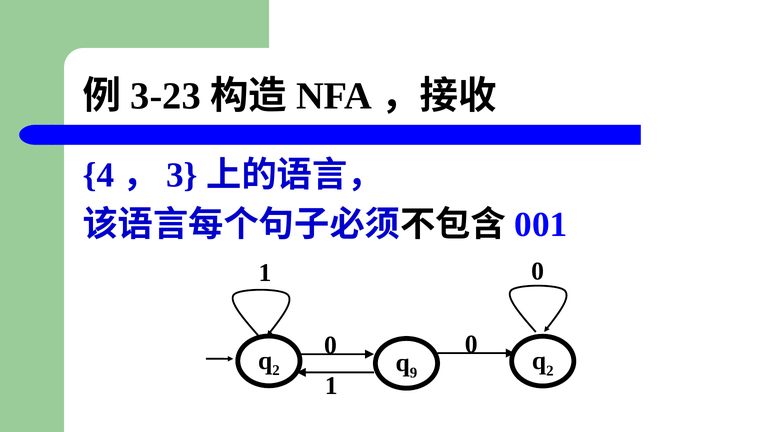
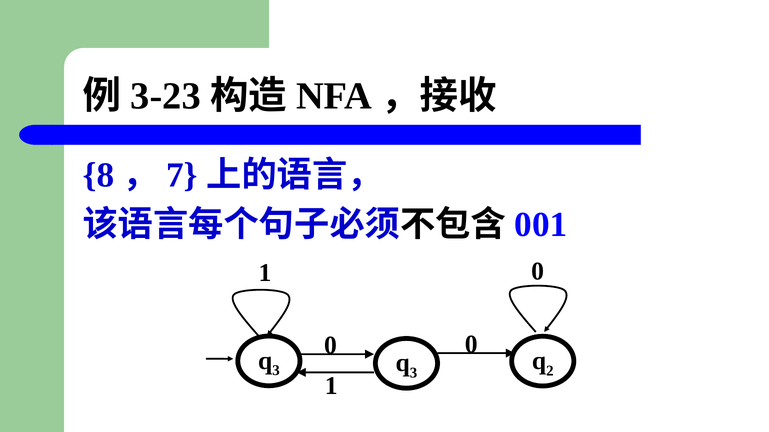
4: 4 -> 8 (98, 175)
3: 3 -> 7 (182, 175)
2: 2 -> 3 (276, 371)
9: 9 -> 3 (414, 373)
